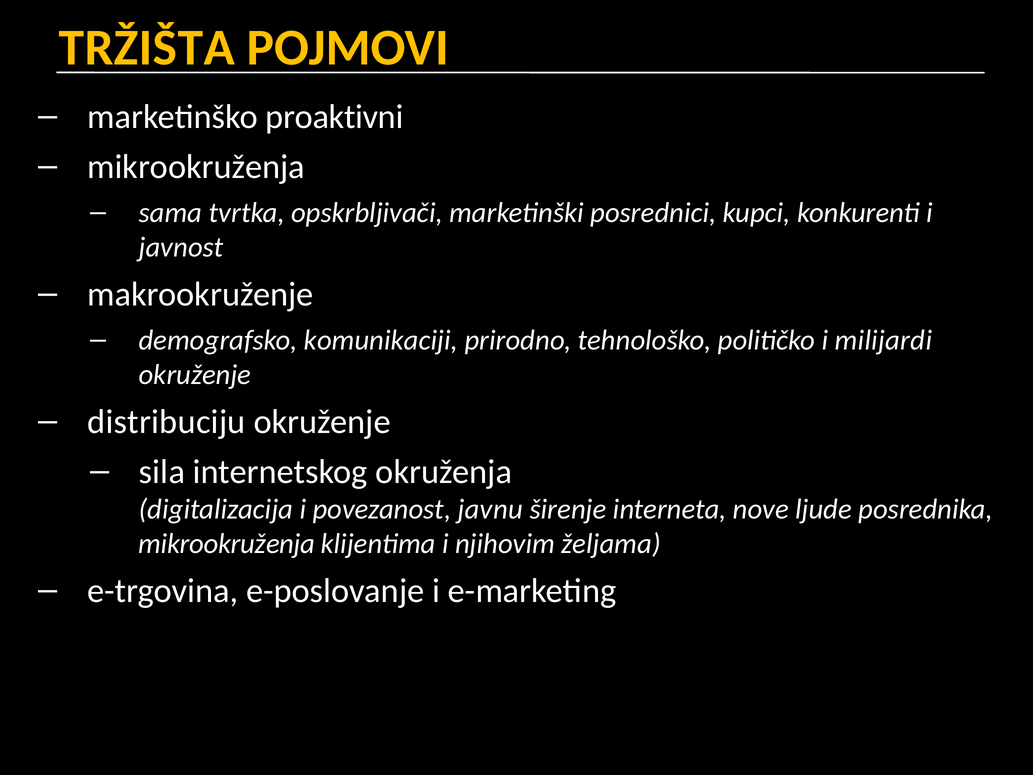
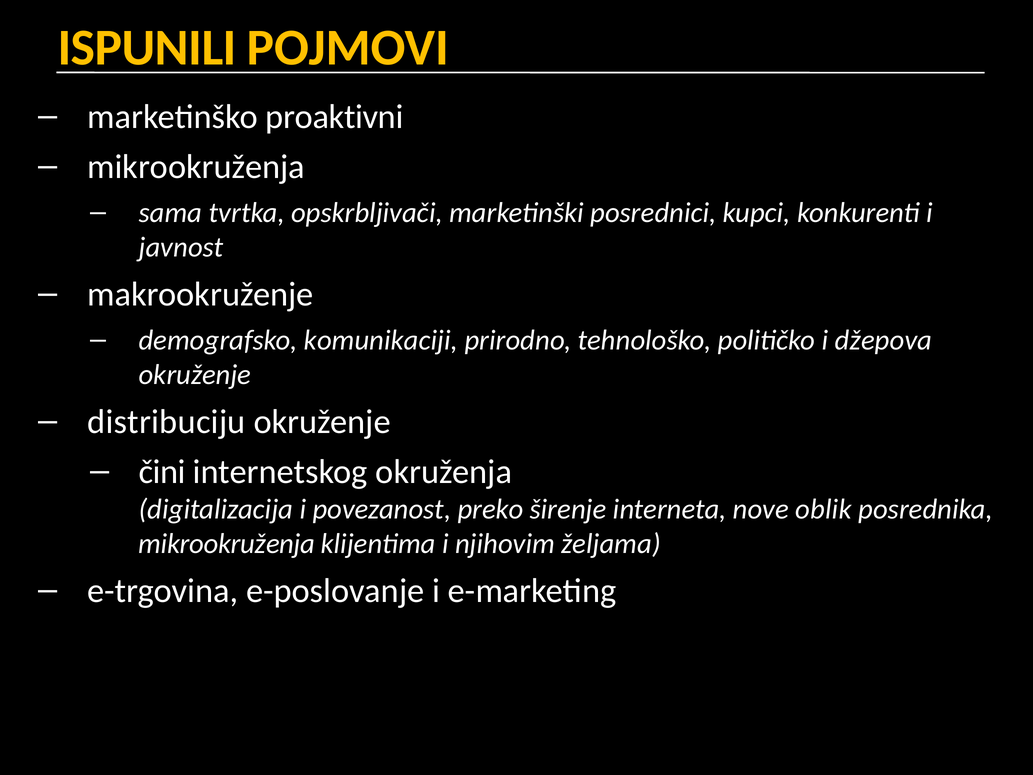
TRŽIŠTA: TRŽIŠTA -> ISPUNILI (147, 48)
milijardi: milijardi -> džepova (883, 340)
sila: sila -> čini (162, 472)
javnu: javnu -> preko (490, 509)
ljude: ljude -> oblik (823, 509)
